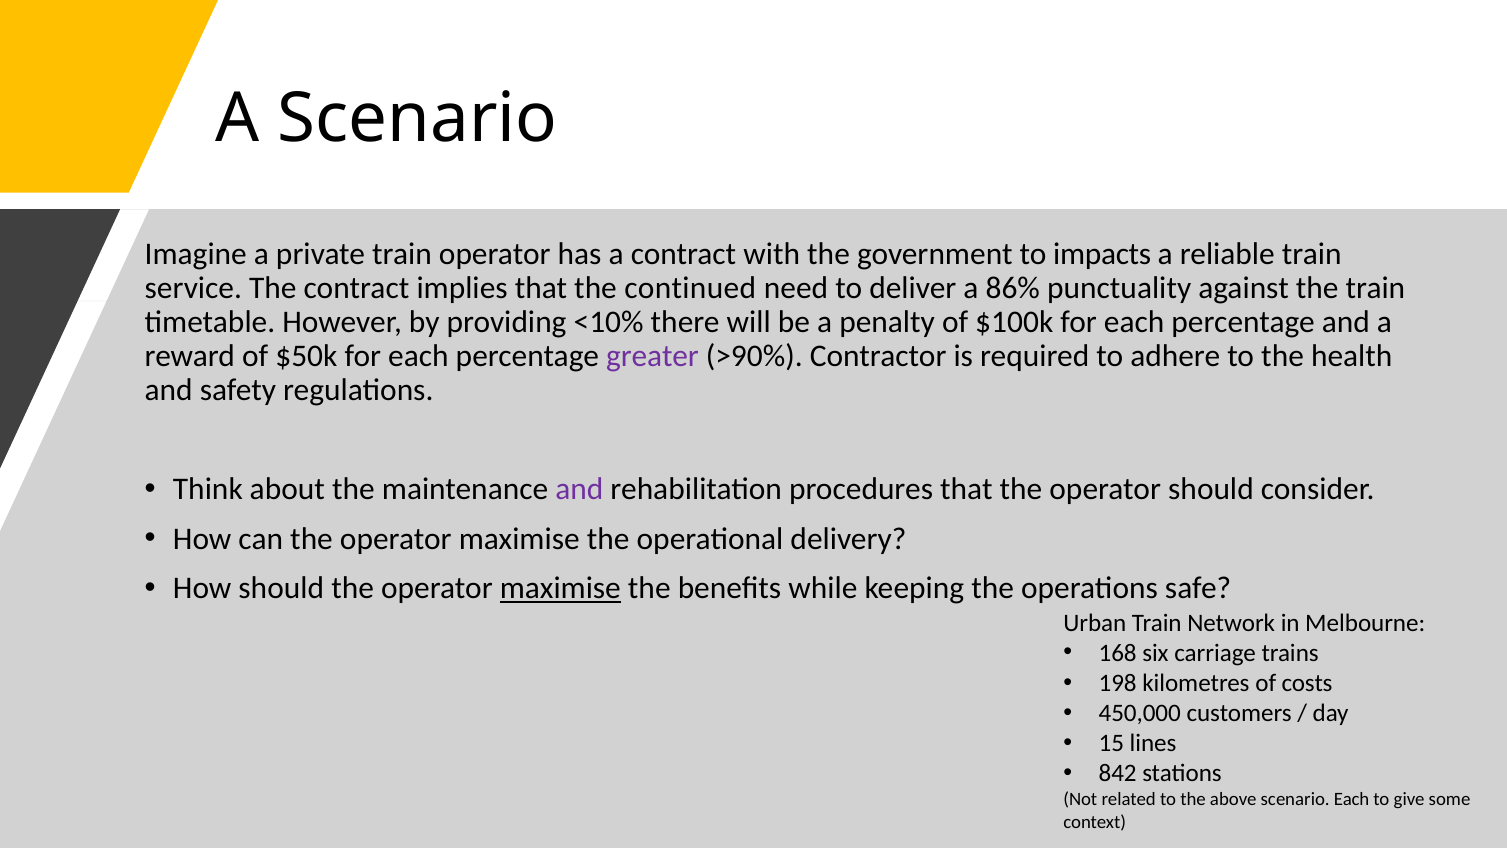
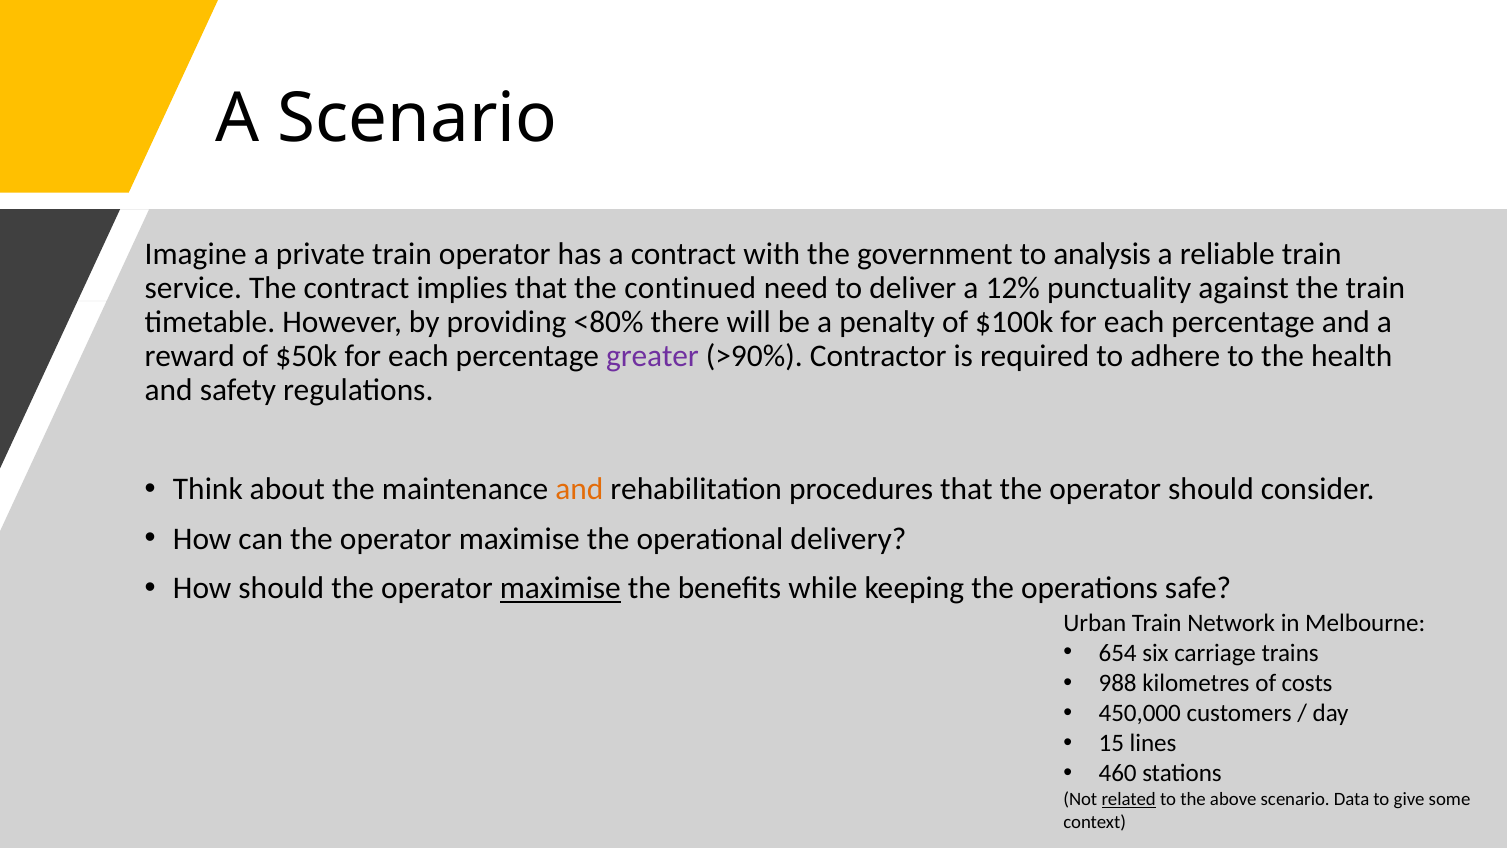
impacts: impacts -> analysis (1102, 254)
86%: 86% -> 12% (1013, 288)
<10%: <10% -> <80% (609, 322)
and colour: purple -> orange (579, 489)
168: 168 -> 654 (1118, 653)
198: 198 -> 988 (1118, 683)
842: 842 -> 460 (1118, 773)
related underline: none -> present (1129, 799)
scenario Each: Each -> Data (1352, 799)
